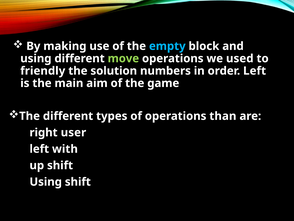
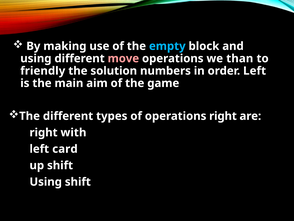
move colour: light green -> pink (123, 58)
used: used -> than (240, 58)
operations than: than -> right (223, 116)
user: user -> with (73, 132)
with: with -> card (65, 149)
